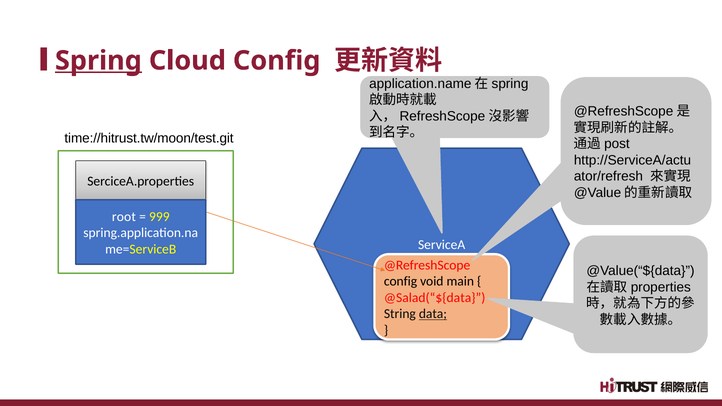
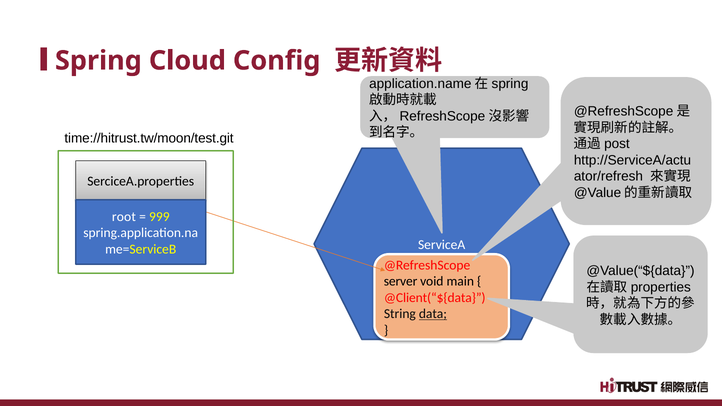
Spring underline: present -> none (98, 61)
config: config -> server (401, 282)
@Salad(“${data: @Salad(“${data -> @Client(“${data (435, 298)
